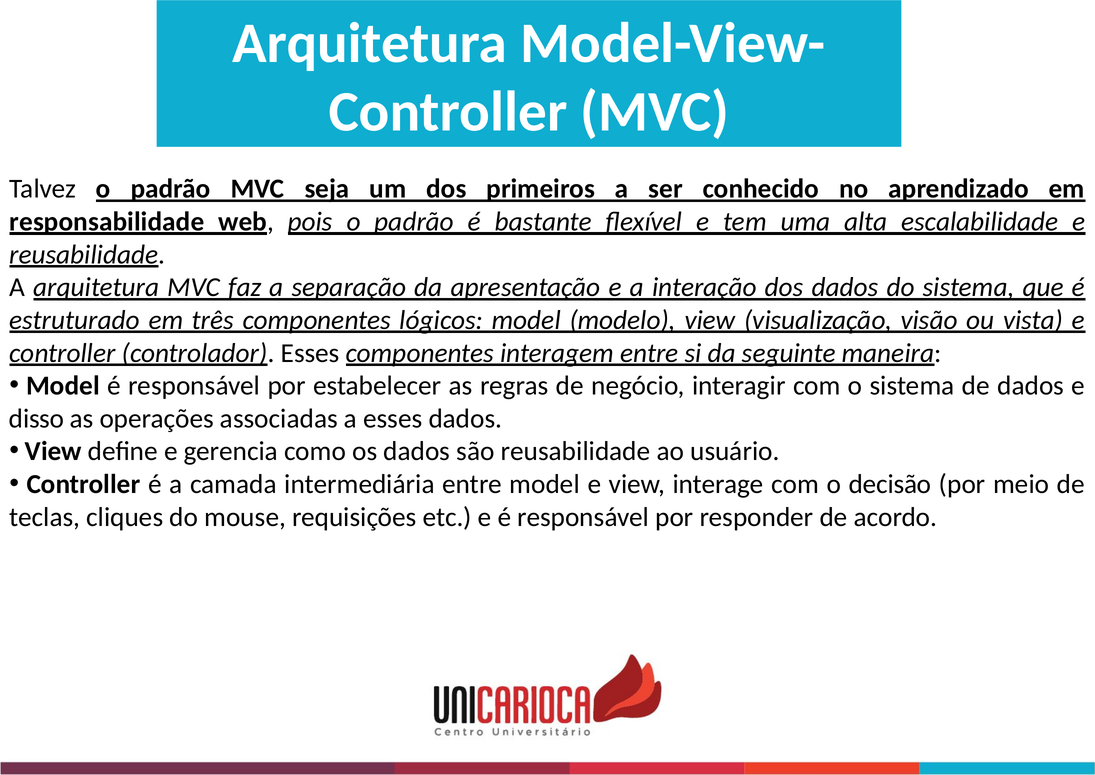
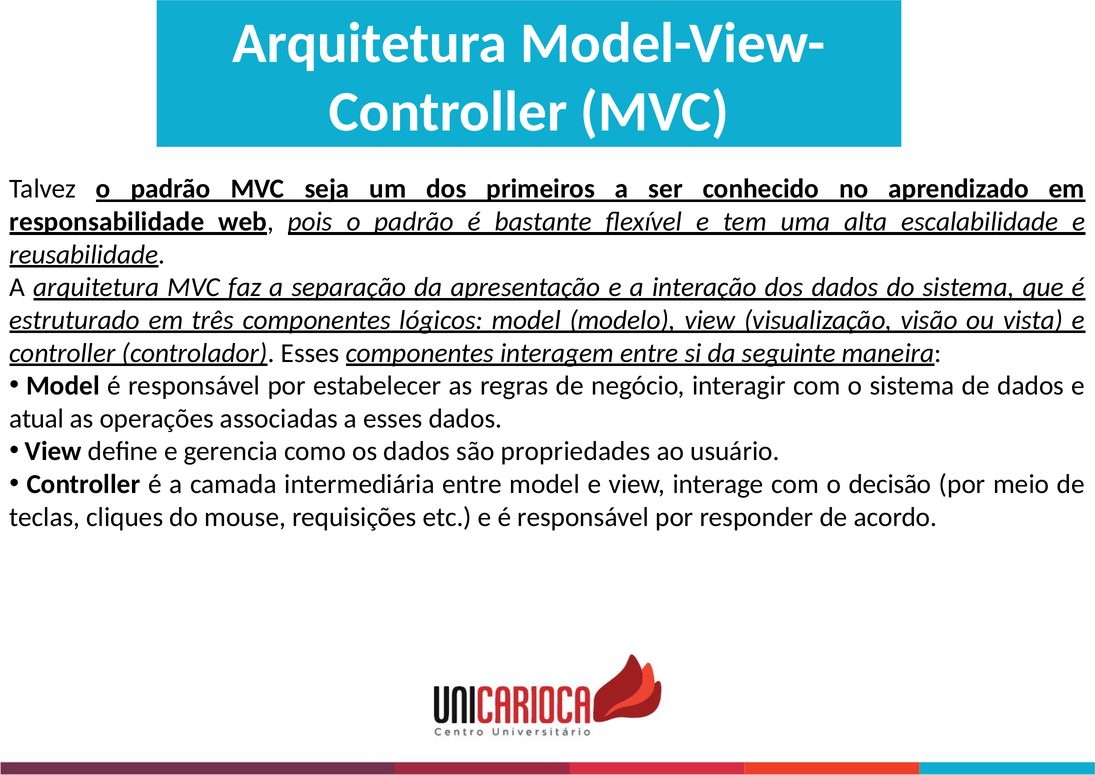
disso: disso -> atual (37, 418)
são reusabilidade: reusabilidade -> propriedades (576, 451)
